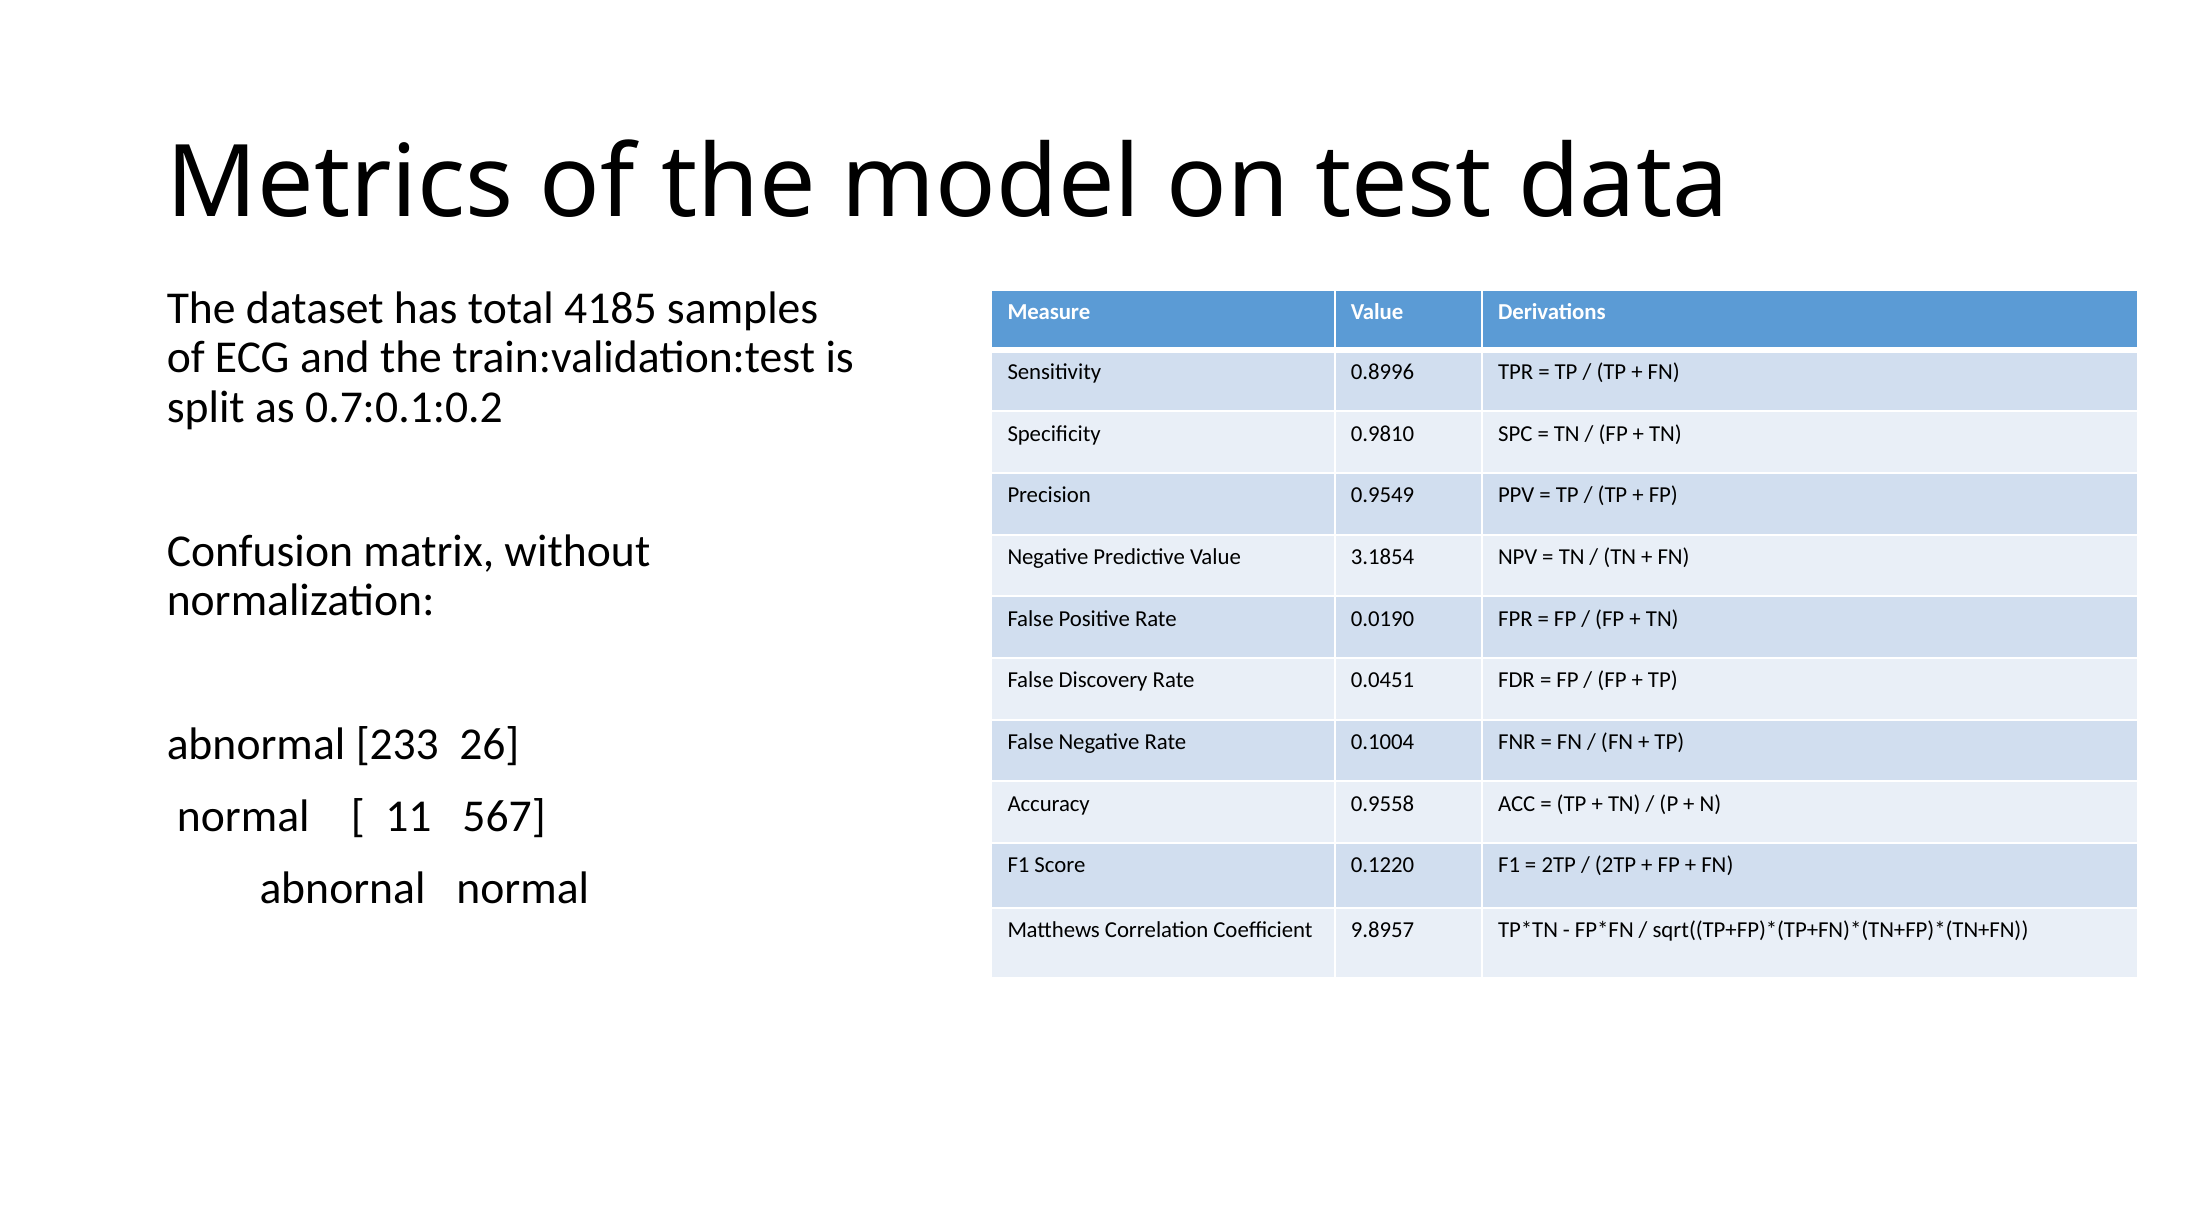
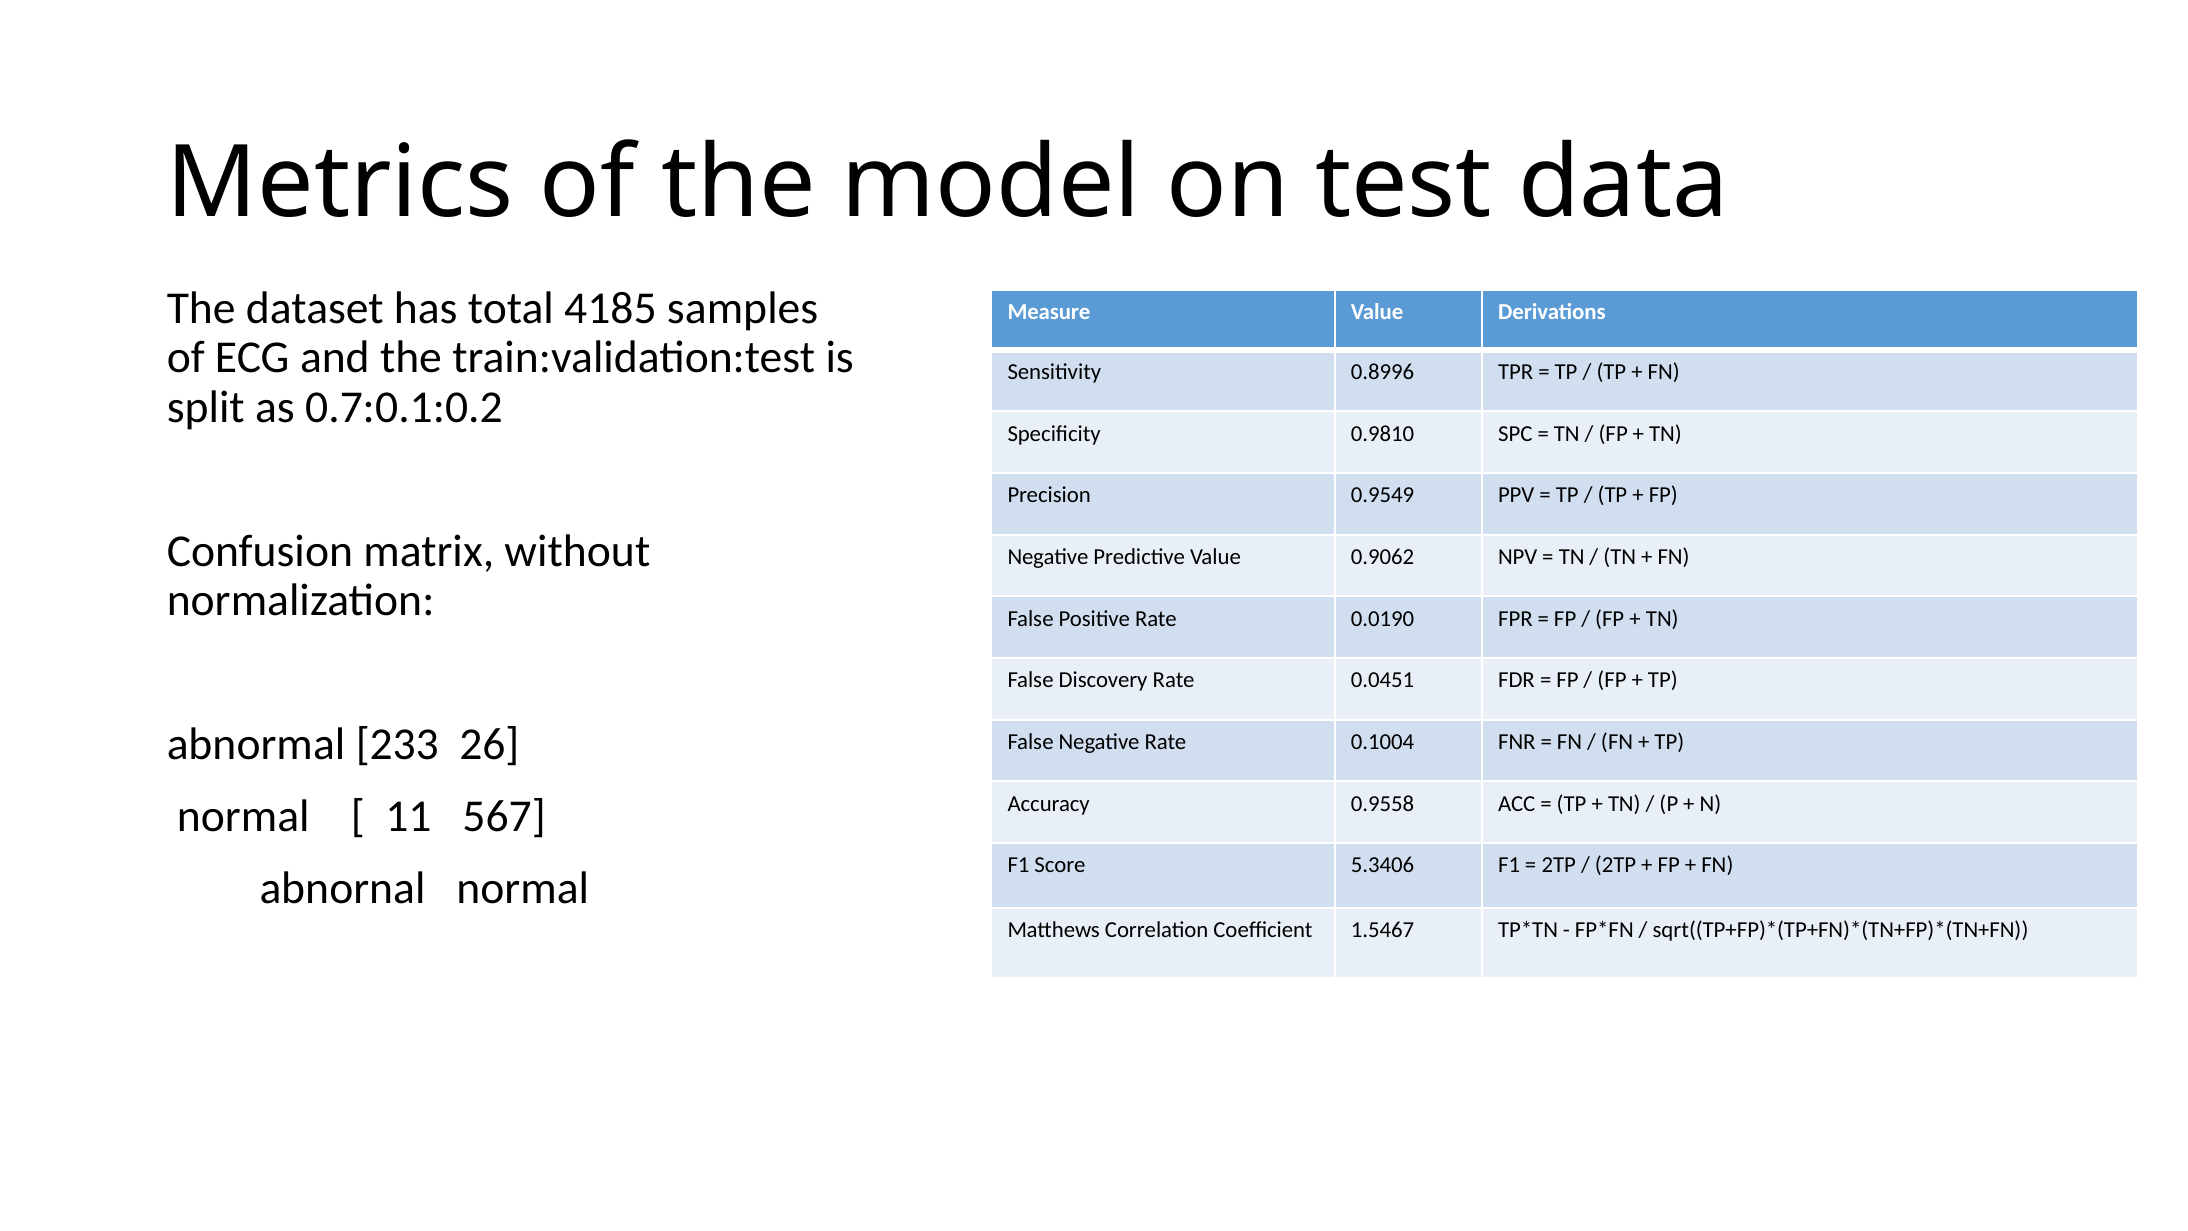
3.1854: 3.1854 -> 0.9062 (1383, 557)
0.1220: 0.1220 -> 5.3406 (1383, 865)
9.8957: 9.8957 -> 1.5467 (1383, 930)
